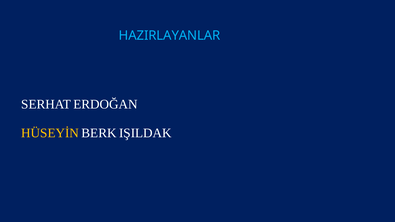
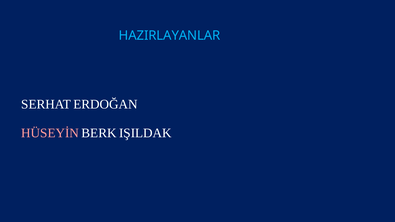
HÜSEYİN colour: yellow -> pink (50, 133)
